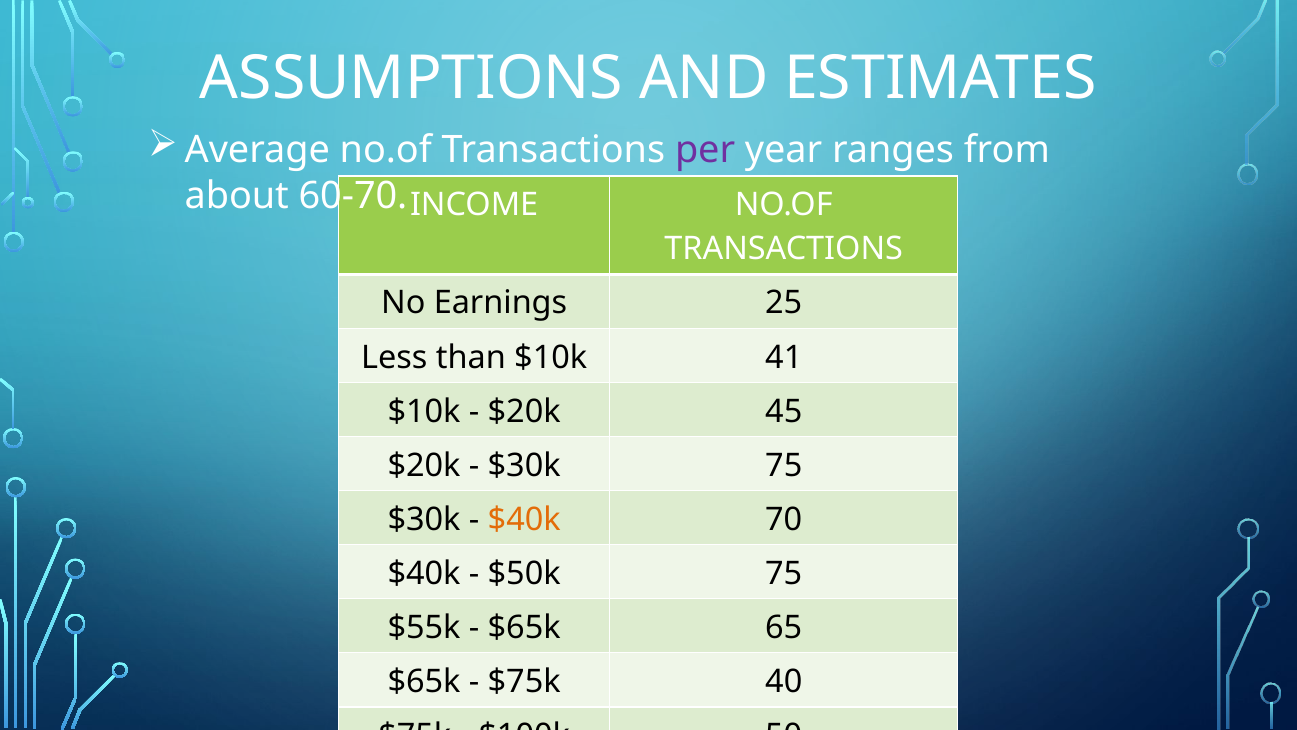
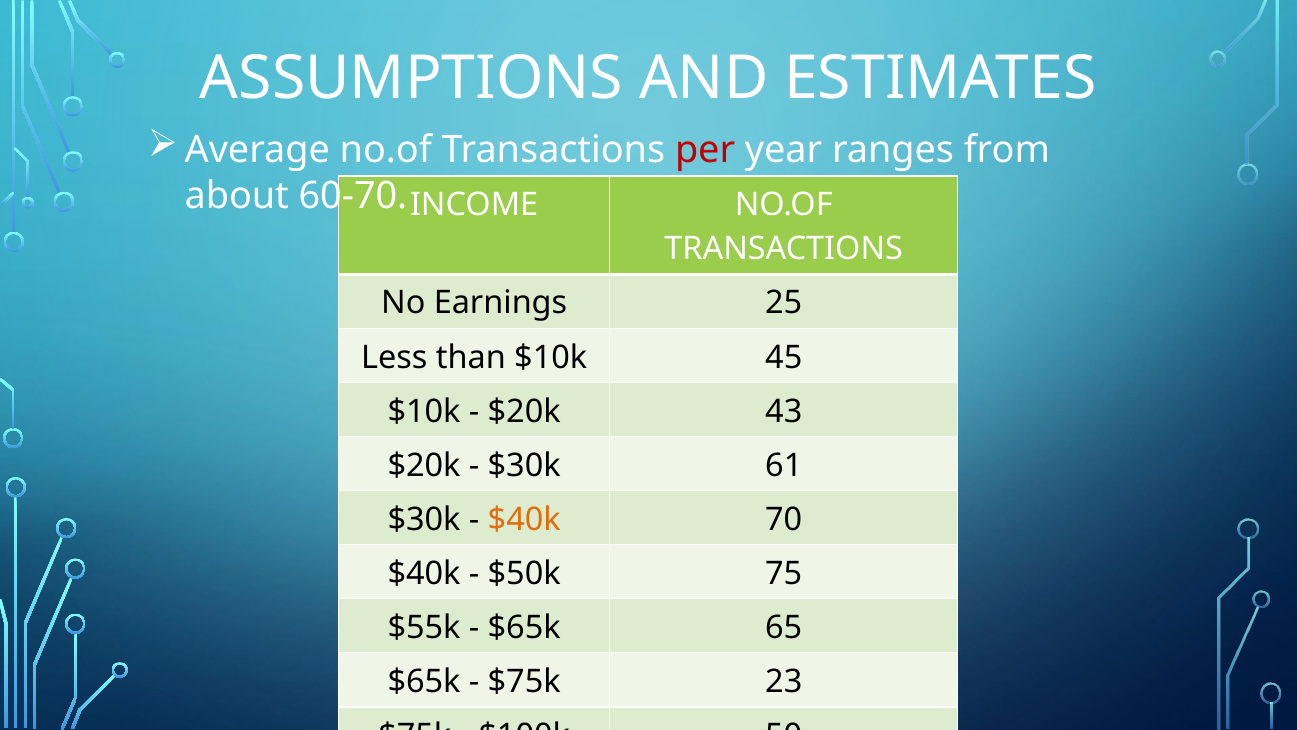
per colour: purple -> red (705, 150)
41: 41 -> 45 (784, 357)
45: 45 -> 43 (784, 411)
$30k 75: 75 -> 61 (784, 465)
$75k 40: 40 -> 23 (784, 681)
